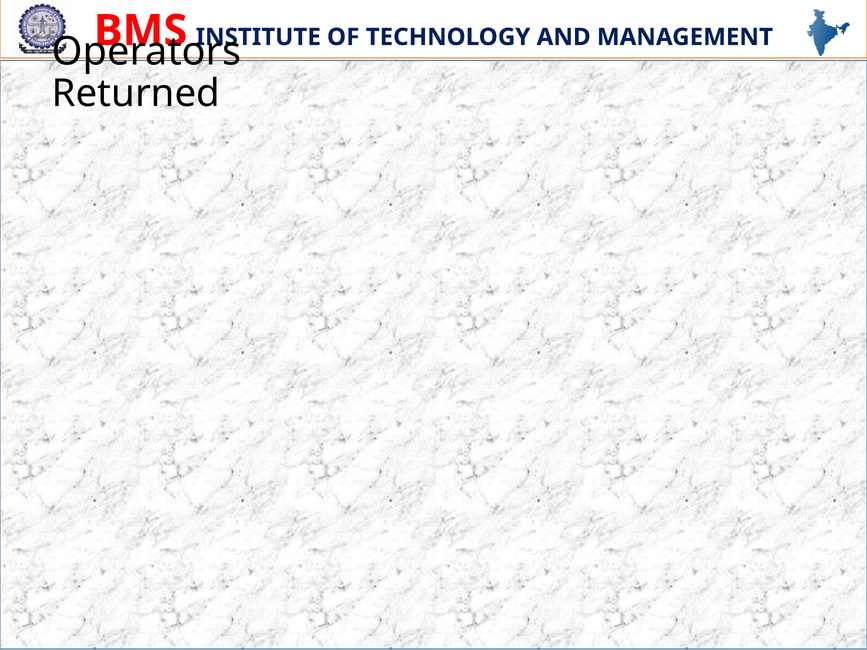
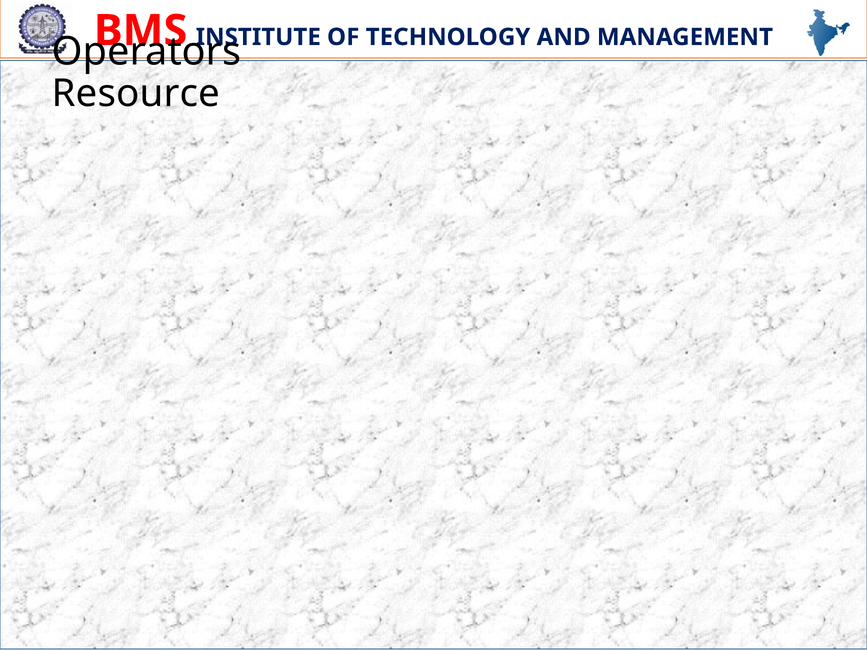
Returned: Returned -> Resource (136, 94)
